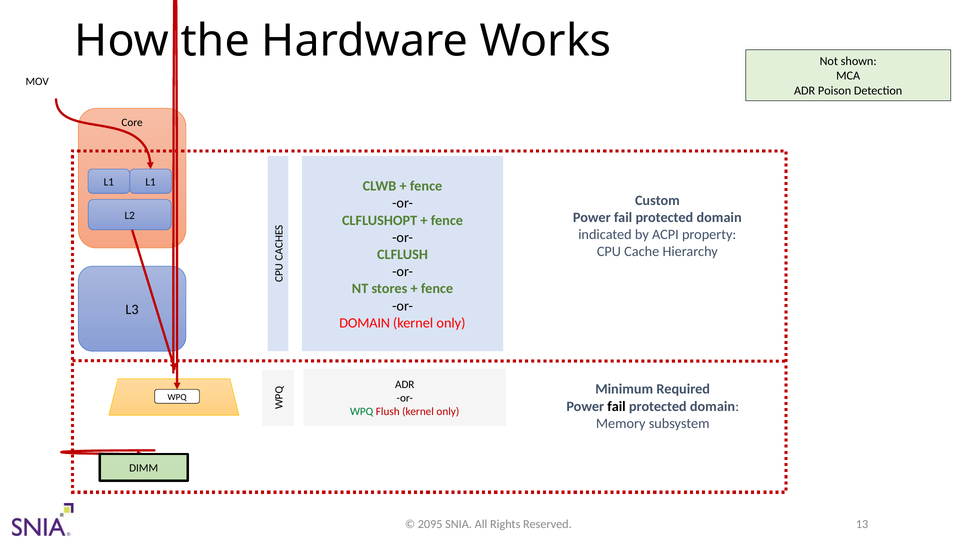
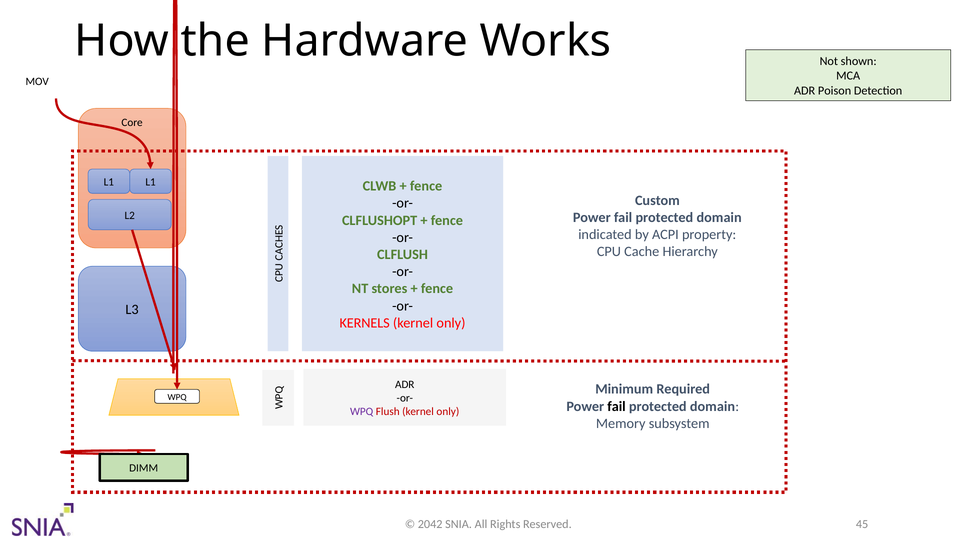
DOMAIN: DOMAIN -> KERNELS (365, 323)
WPQ colour: green -> purple (362, 412)
2095: 2095 -> 2042 (430, 525)
13: 13 -> 45 (862, 525)
